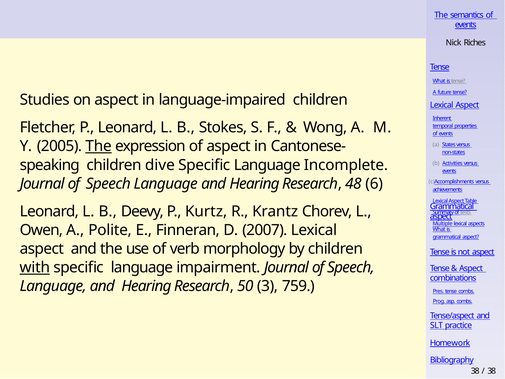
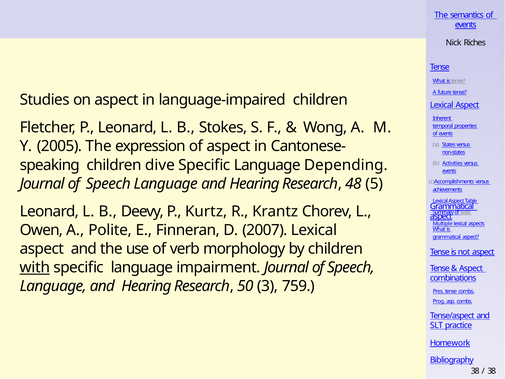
The underline: present -> none (99, 146)
Incomplete: Incomplete -> Depending (346, 165)
6: 6 -> 5 (374, 184)
